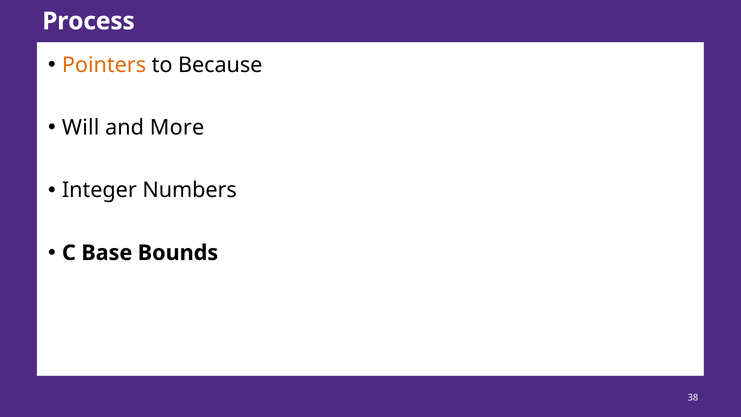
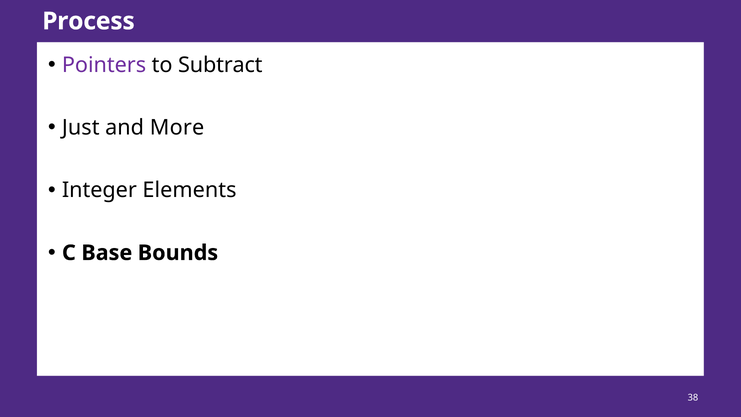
Pointers colour: orange -> purple (104, 65)
Because: Because -> Subtract (220, 65)
Will: Will -> Just (81, 127)
Numbers: Numbers -> Elements (190, 190)
